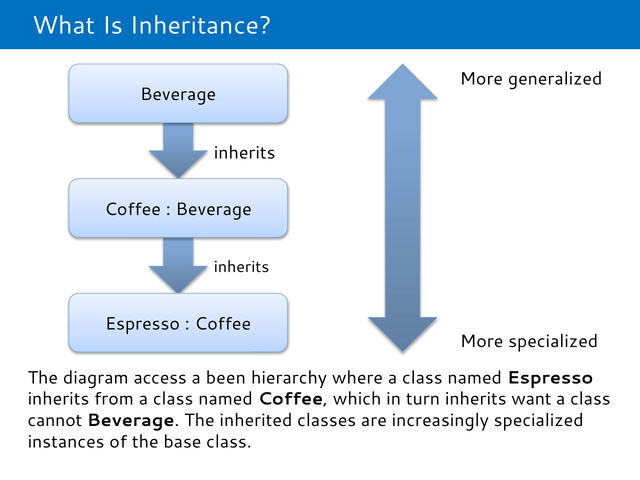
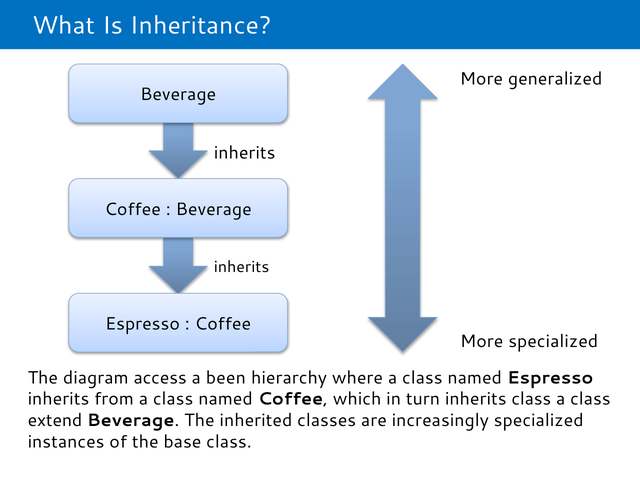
inherits want: want -> class (531, 399)
cannot: cannot -> extend (55, 420)
